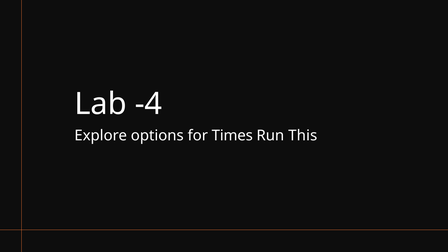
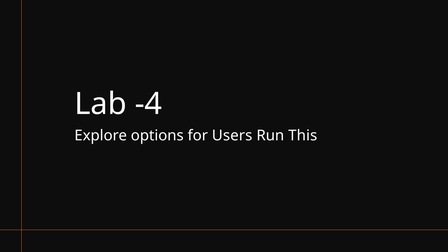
Times: Times -> Users (232, 136)
